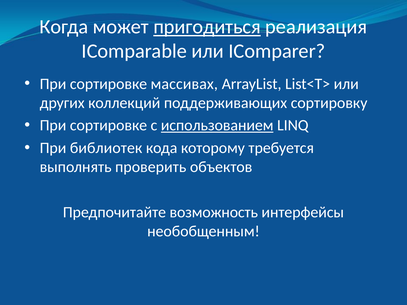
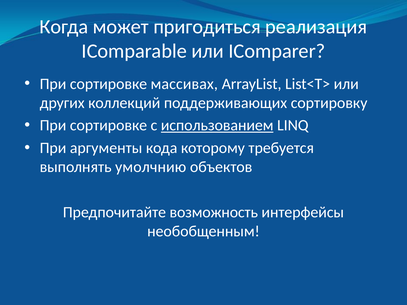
пригодиться underline: present -> none (207, 27)
библиотек: библиотек -> аргументы (106, 148)
проверить: проверить -> умолчнию (151, 167)
